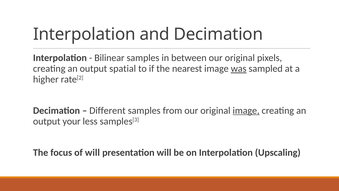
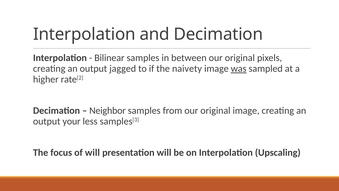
spatial: spatial -> jagged (123, 69)
nearest: nearest -> naivety (187, 69)
Different: Different -> Neighbor (108, 110)
image underline: present -> none (246, 110)
